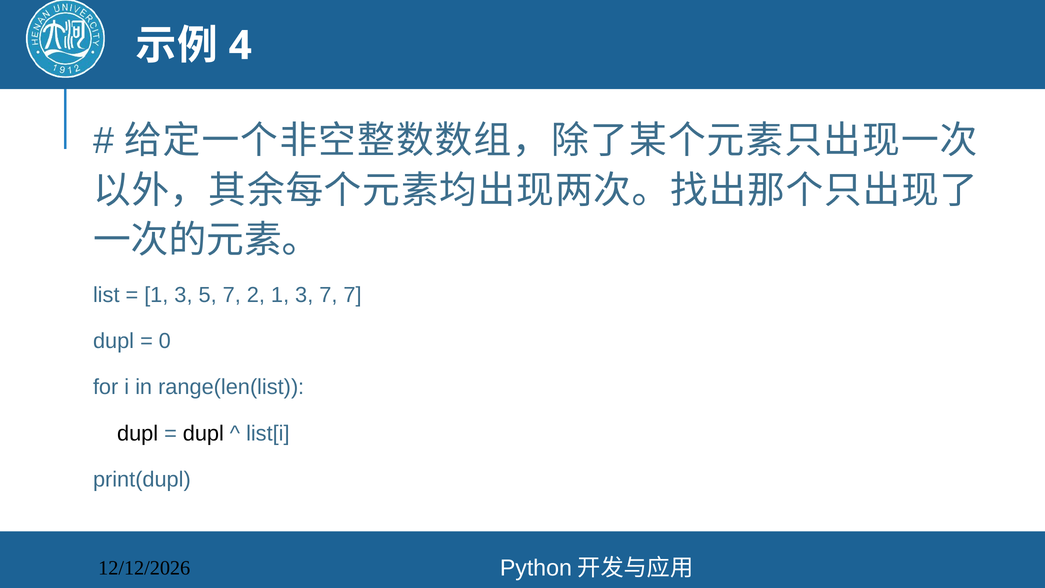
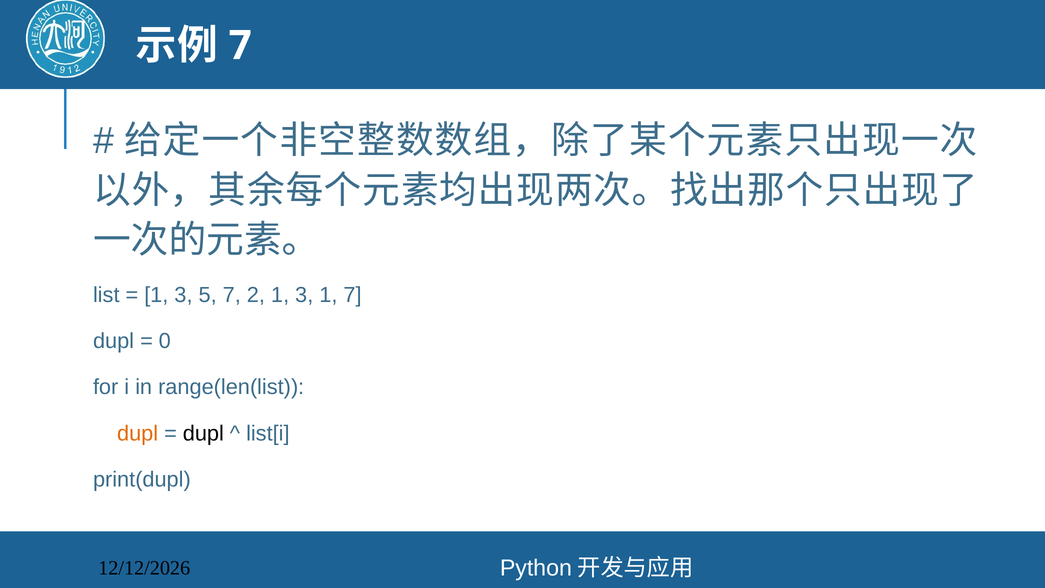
4: 4 -> 7 (240, 46)
3 7: 7 -> 1 (328, 295)
dupl colour: black -> orange (138, 433)
